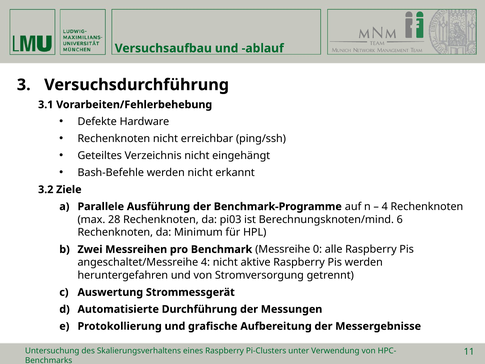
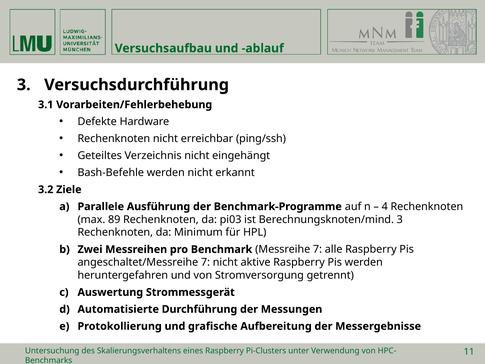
28: 28 -> 89 (114, 219)
Berechnungsknoten/mind 6: 6 -> 3 (400, 219)
Messreihe 0: 0 -> 7 (318, 249)
angeschaltet/Messreihe 4: 4 -> 7 (205, 262)
